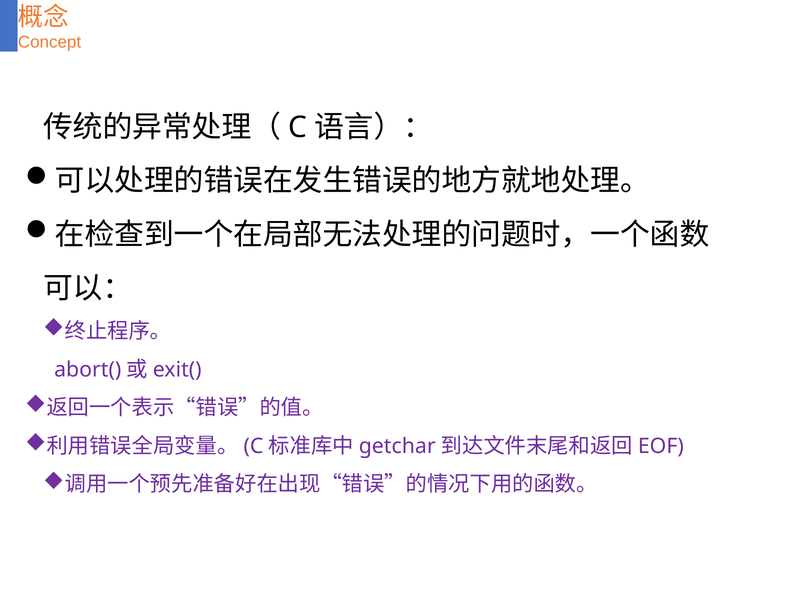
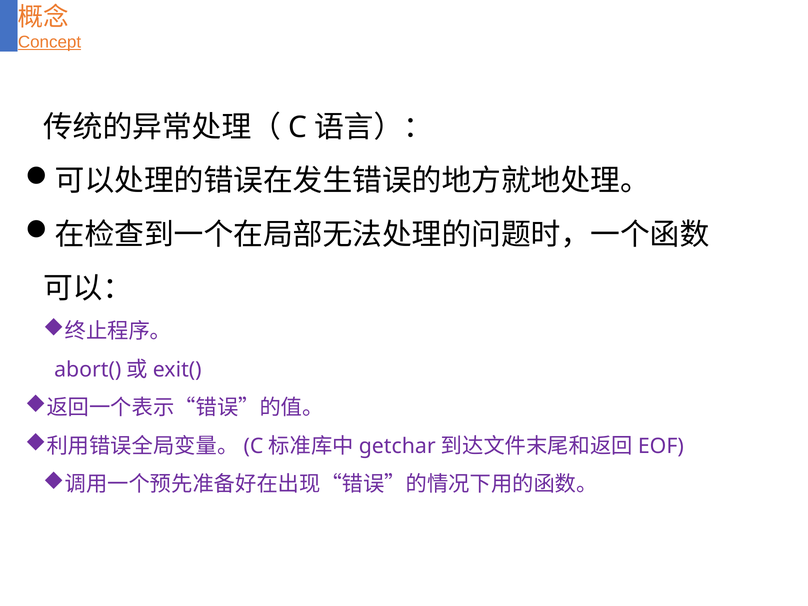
Concept underline: none -> present (50, 42)
